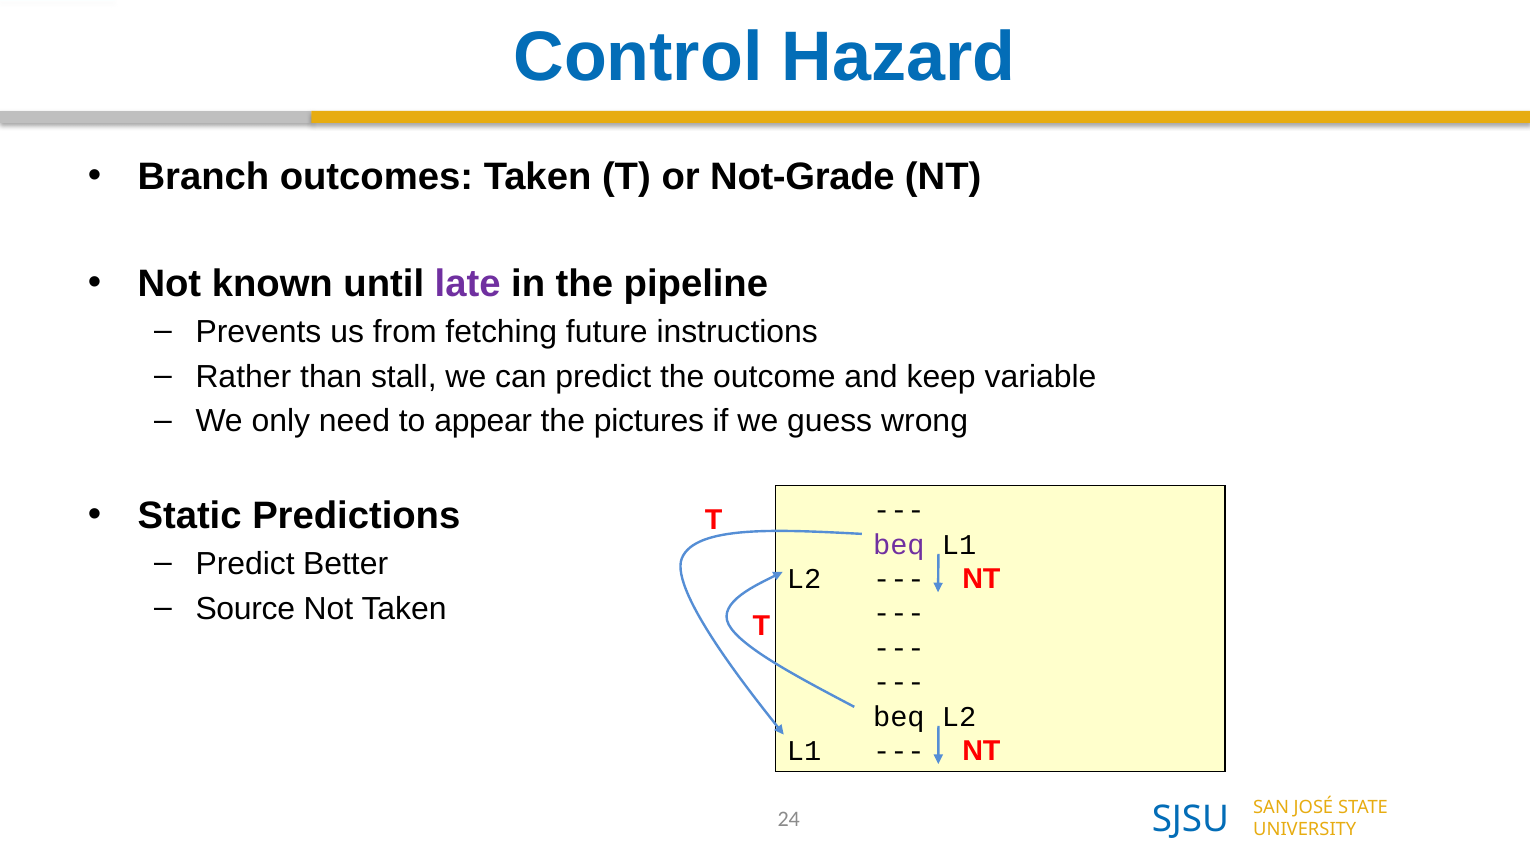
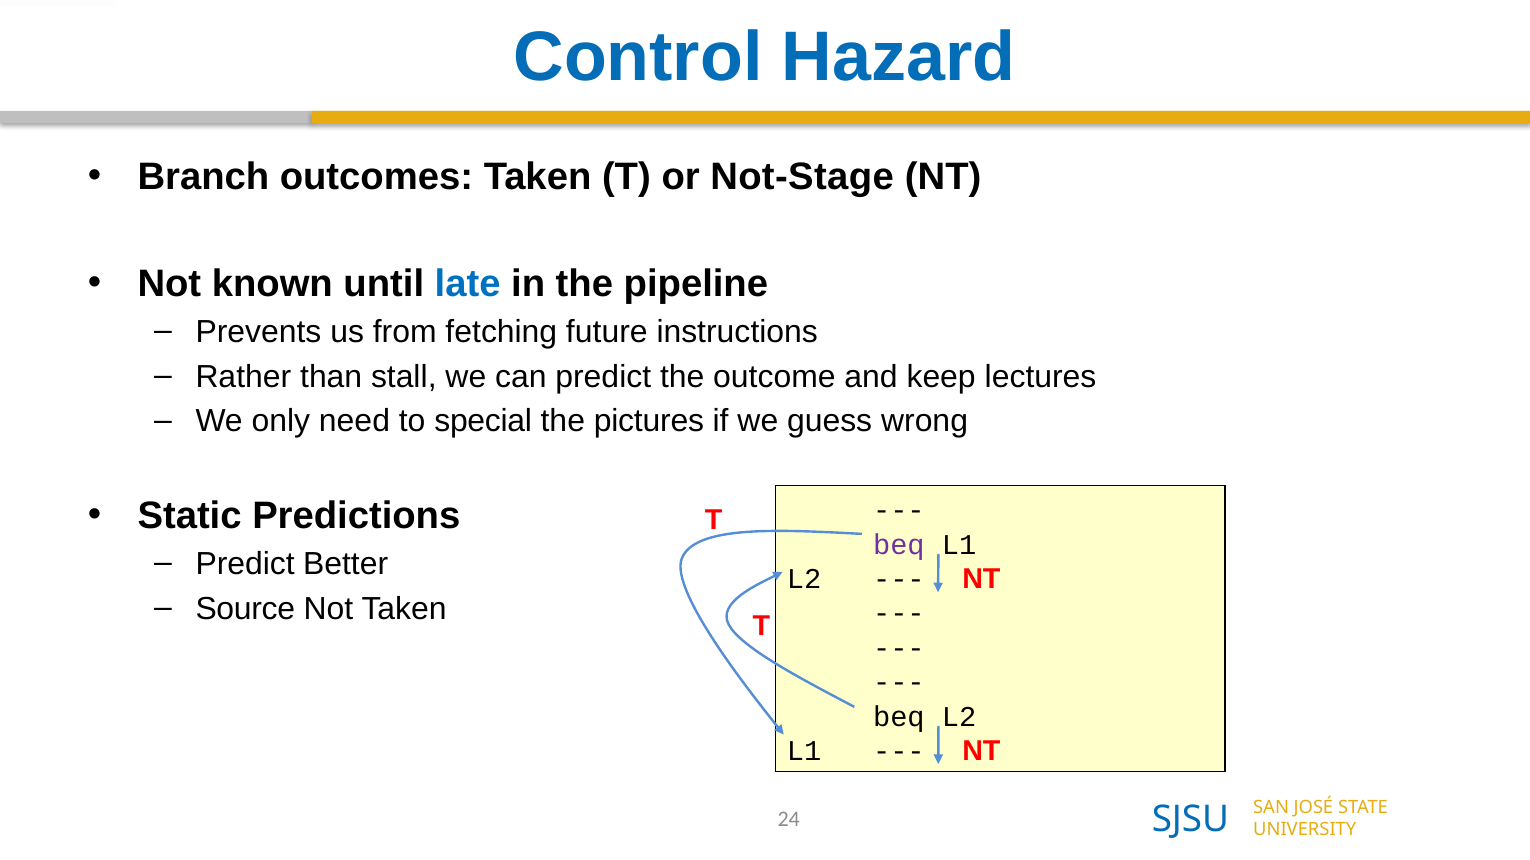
Not-Grade: Not-Grade -> Not-Stage (802, 177)
late colour: purple -> blue (468, 284)
variable: variable -> lectures (1041, 377)
appear: appear -> special (483, 422)
